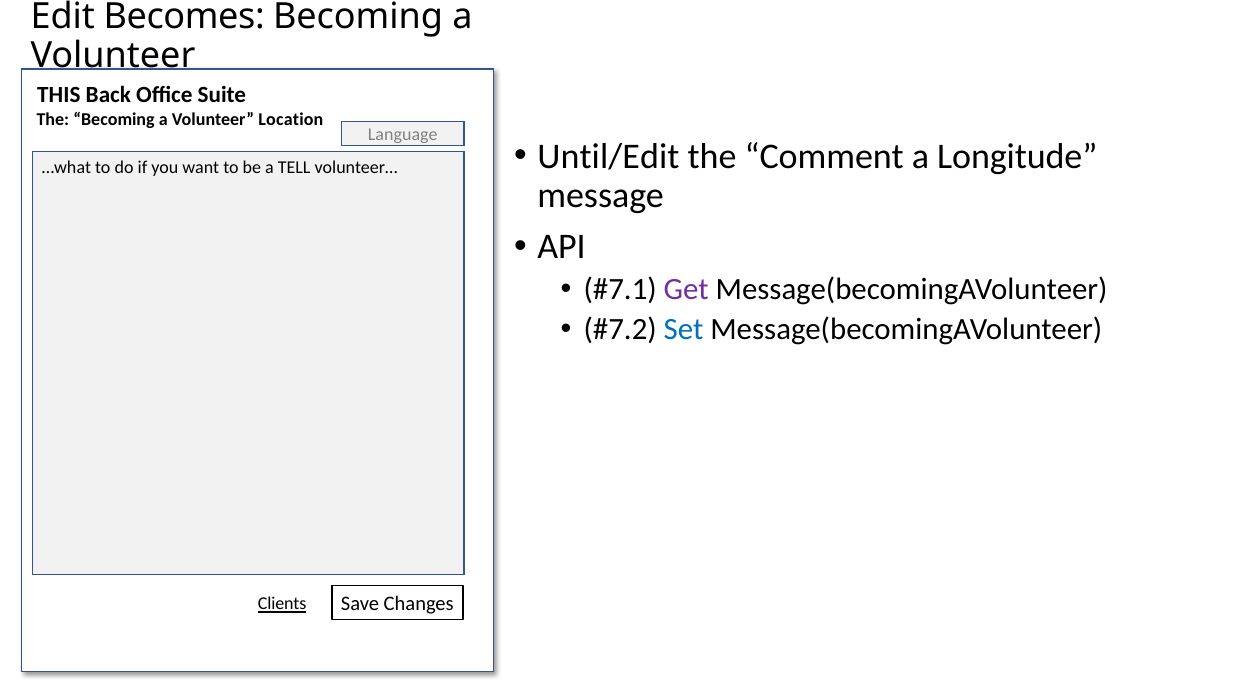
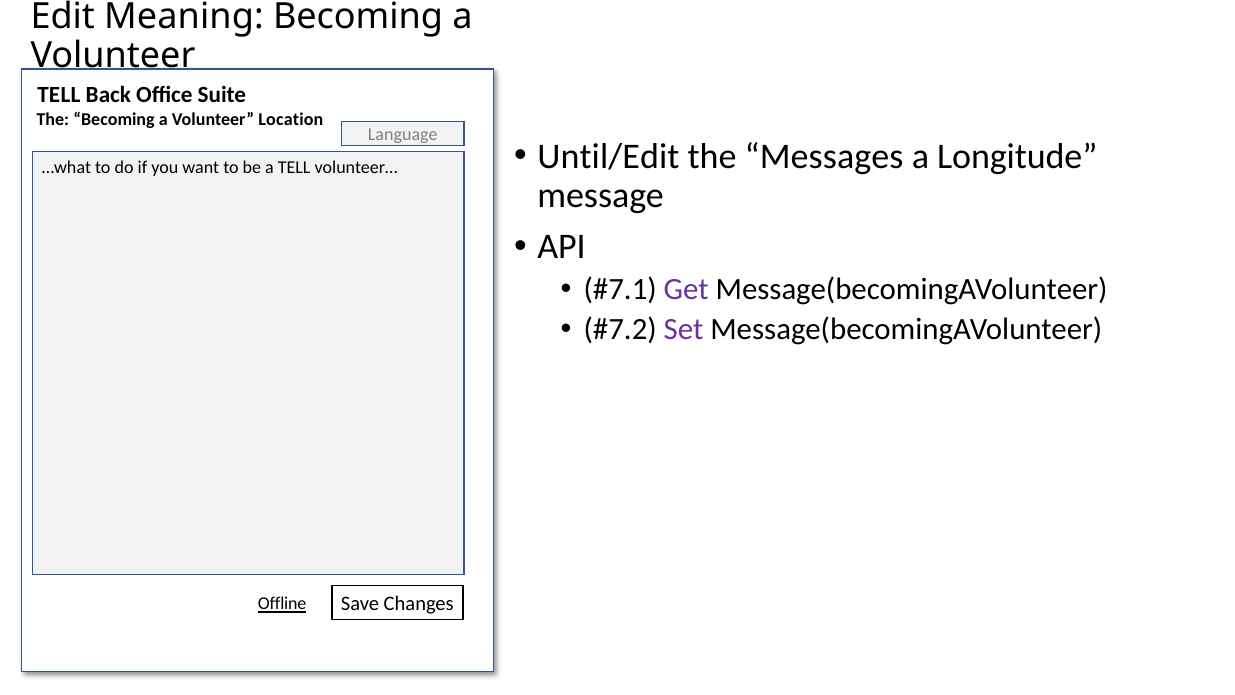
Becomes: Becomes -> Meaning (184, 17)
THIS: THIS -> TELL (59, 95)
Comment: Comment -> Messages (824, 156)
Set colour: blue -> purple (684, 329)
Clients: Clients -> Offline (282, 603)
